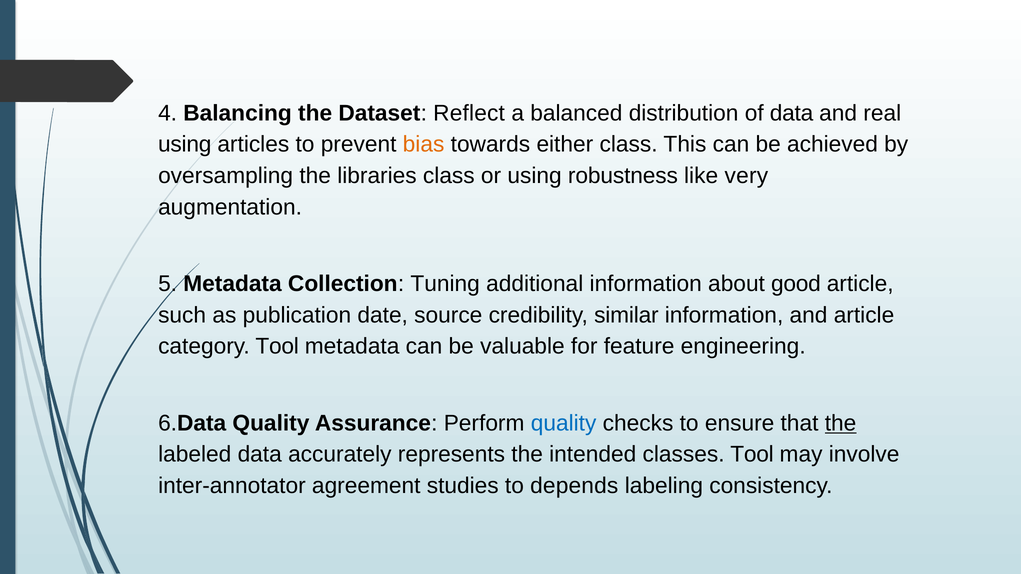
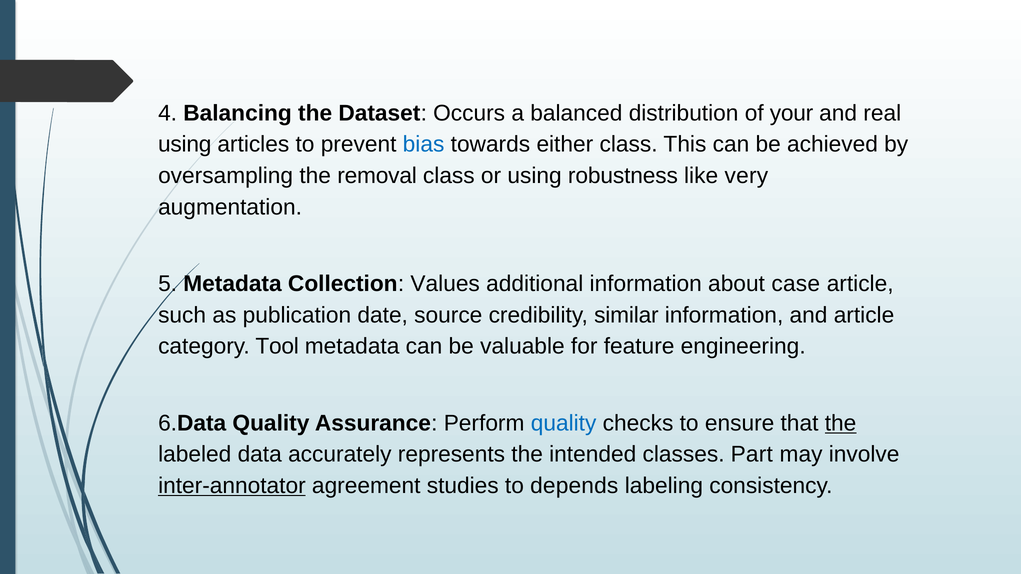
Reflect: Reflect -> Occurs (469, 113)
of data: data -> your (792, 113)
bias colour: orange -> blue (424, 145)
libraries: libraries -> removal (377, 176)
Tuning: Tuning -> Values (445, 284)
good: good -> case (796, 284)
classes Tool: Tool -> Part (752, 455)
inter-annotator underline: none -> present (232, 486)
